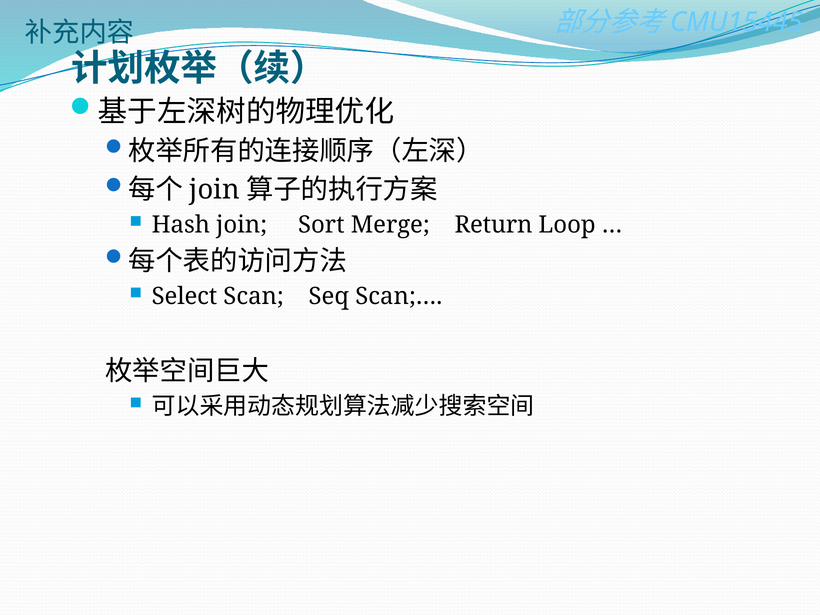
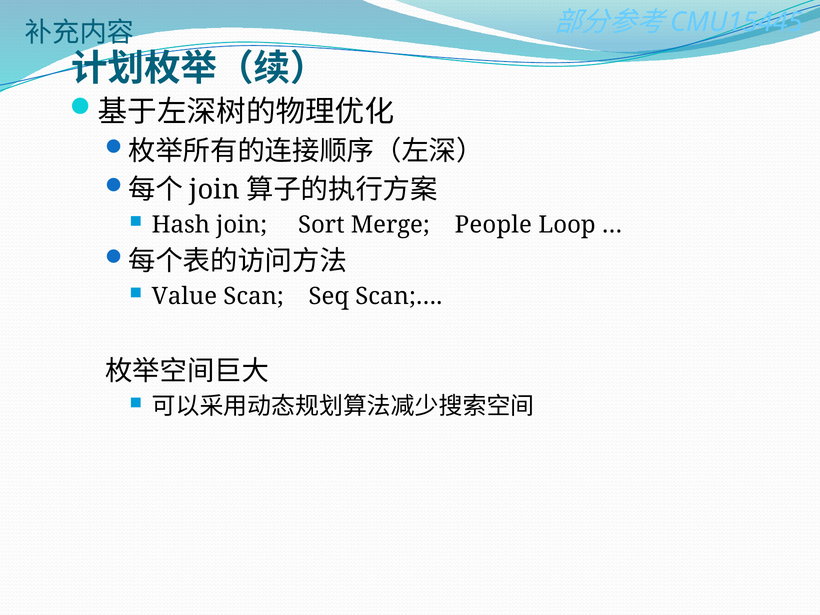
Return: Return -> People (493, 225)
Select: Select -> Value (184, 297)
